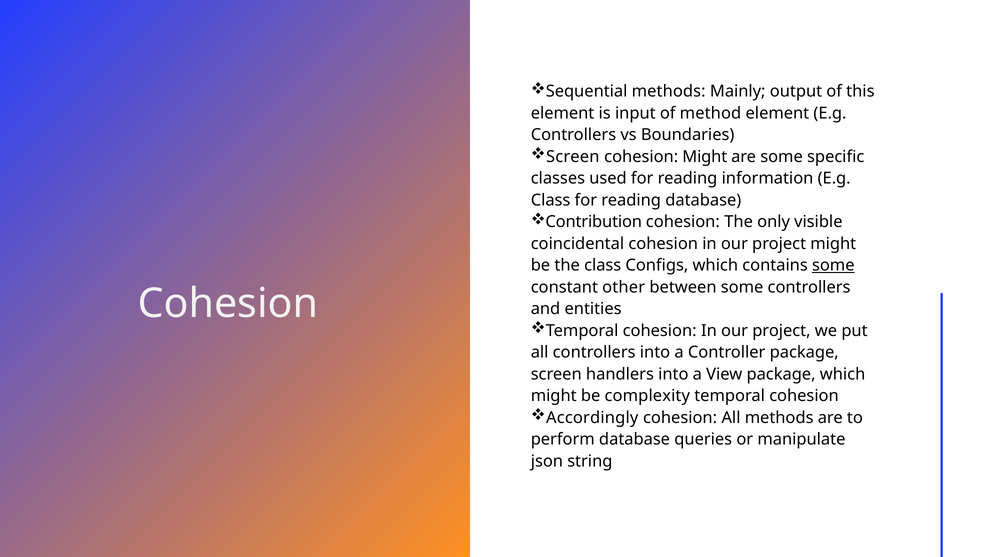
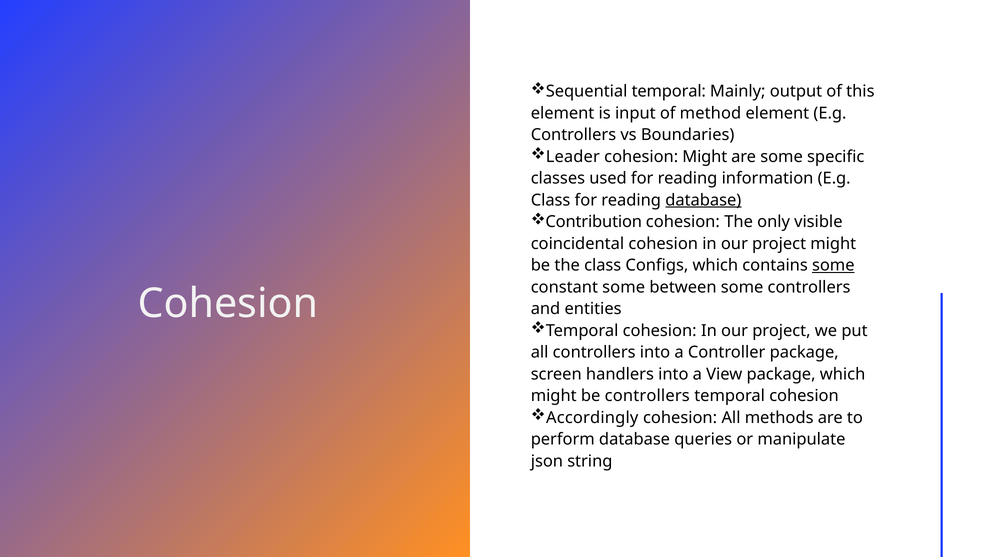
Sequential methods: methods -> temporal (669, 91)
Screen: Screen -> Leader (573, 157)
database underline: none -> present (703, 200)
constant other: other -> some (624, 287)
be complexity: complexity -> controllers (647, 396)
